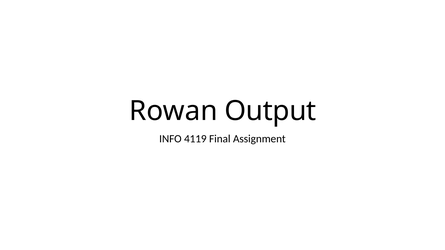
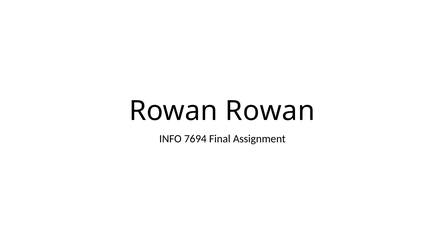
Rowan Output: Output -> Rowan (270, 111)
4119: 4119 -> 7694 (195, 139)
